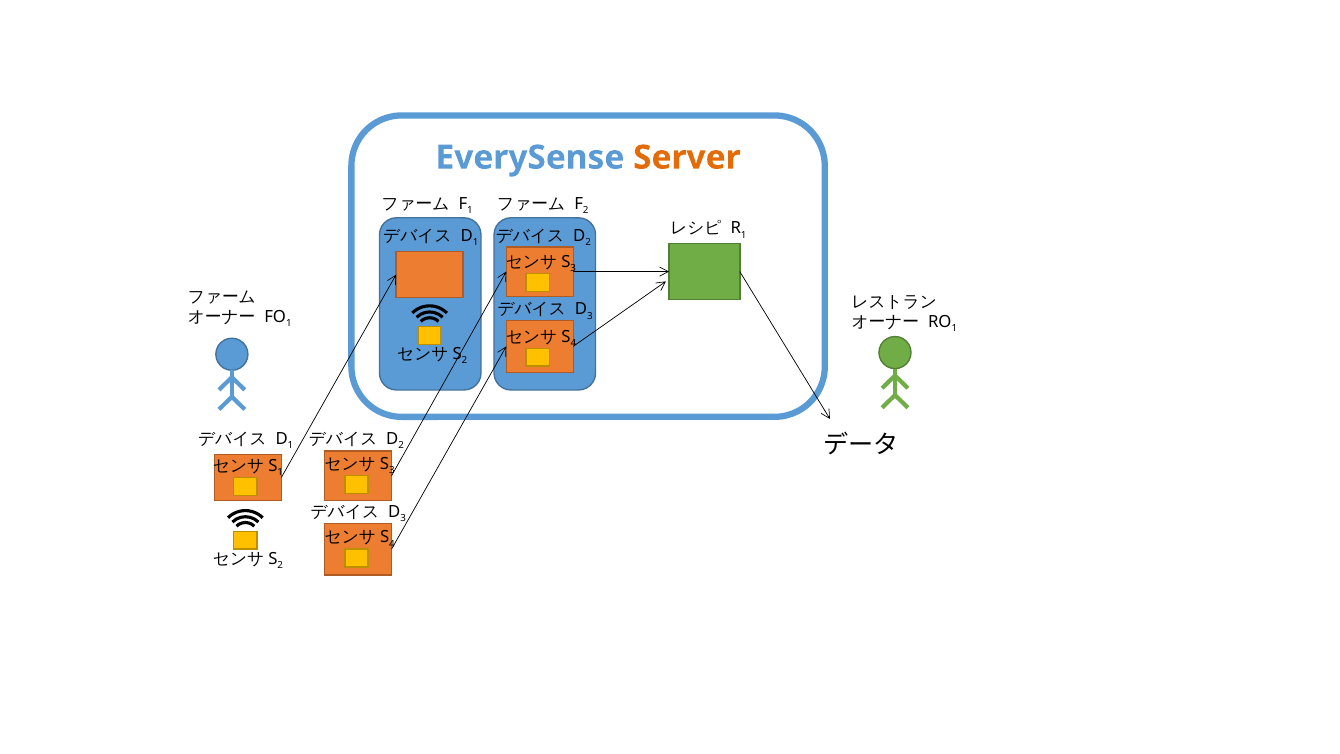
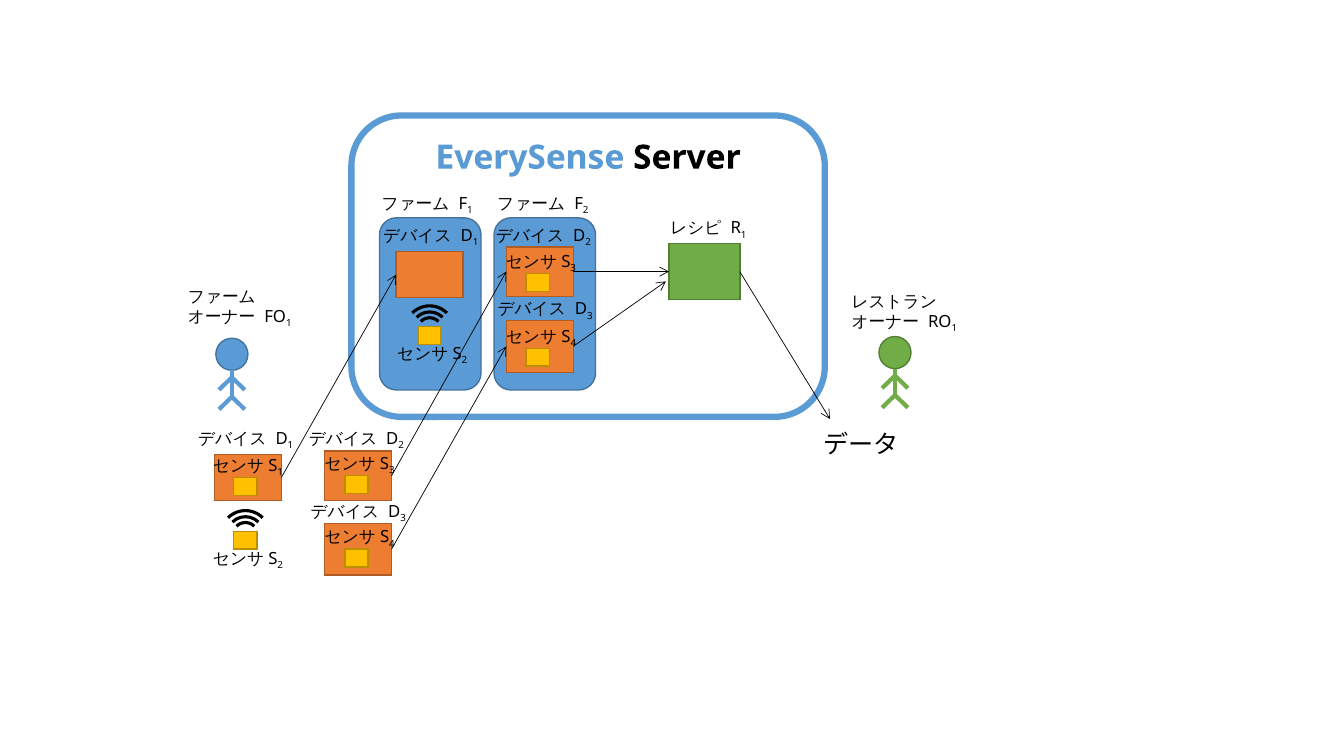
Server colour: orange -> black (687, 157)
